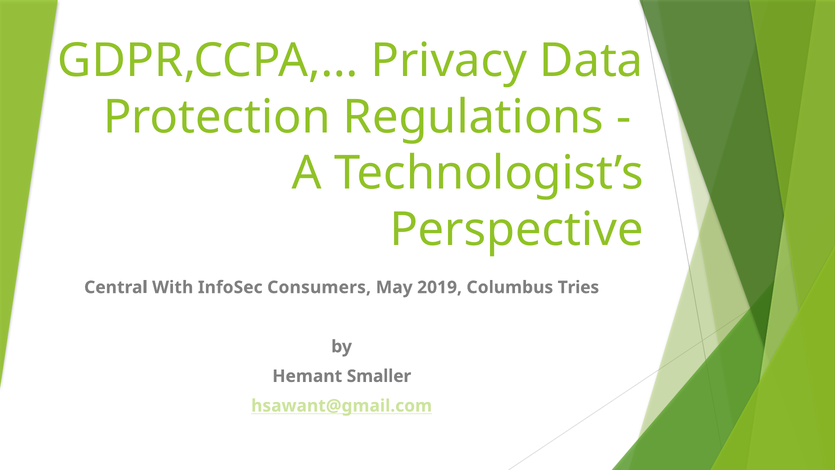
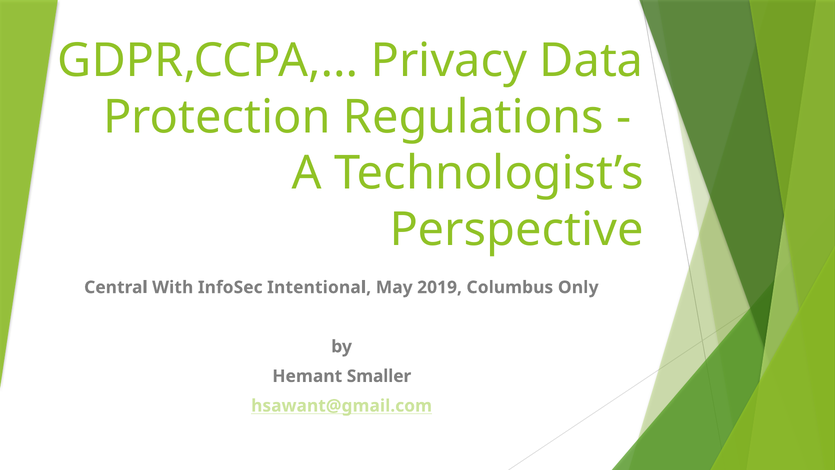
Consumers: Consumers -> Intentional (319, 287)
Tries: Tries -> Only (578, 287)
